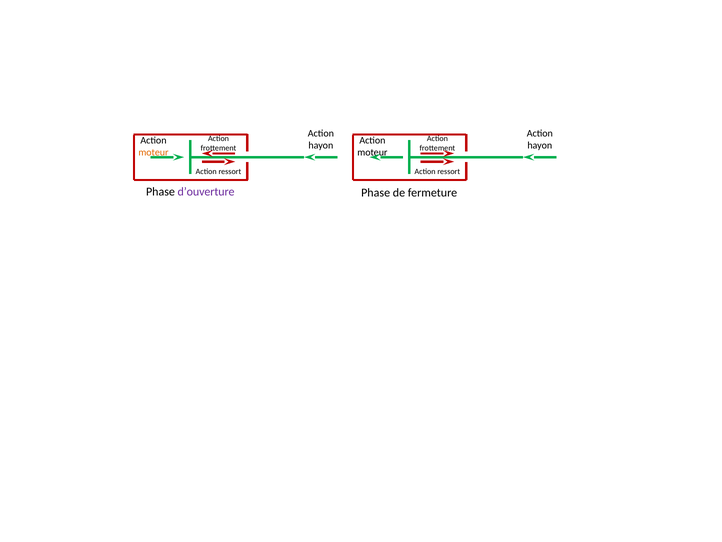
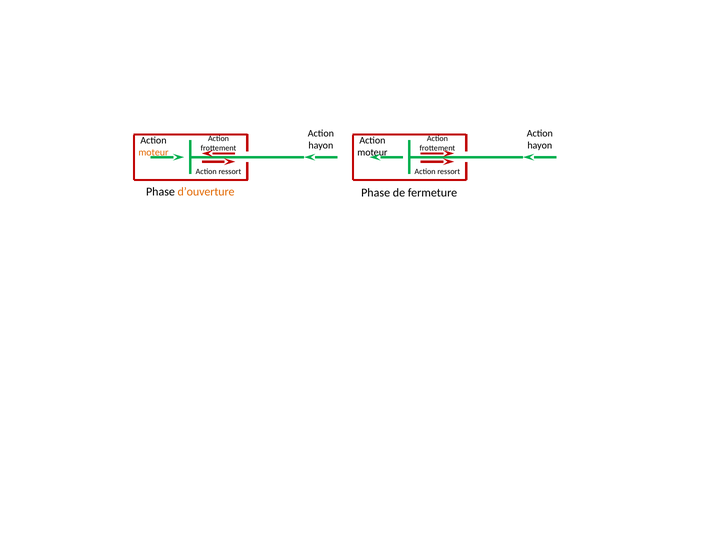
d’ouverture colour: purple -> orange (206, 191)
